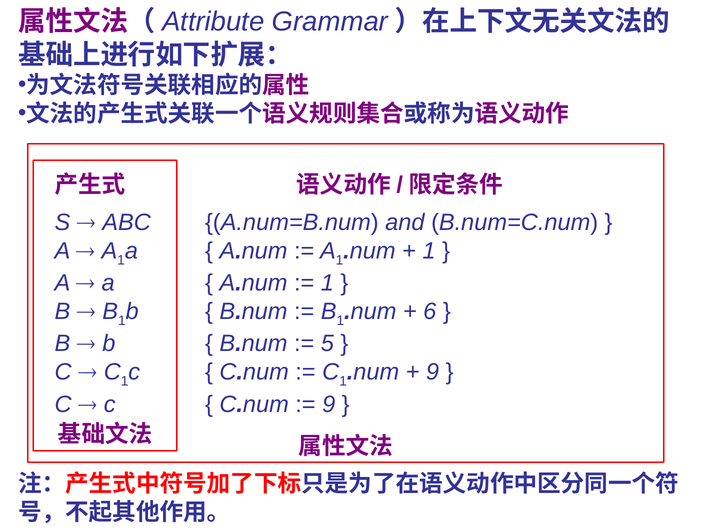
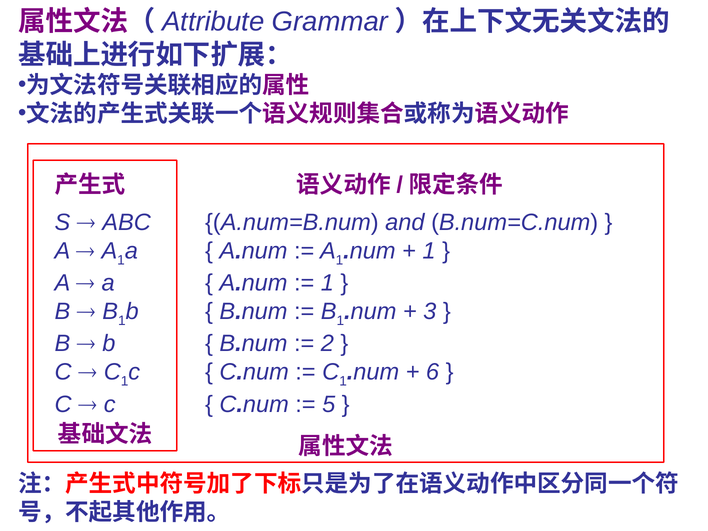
6: 6 -> 3 (430, 311)
5: 5 -> 2 (327, 344)
9: 9 -> 6 (433, 372)
9: 9 -> 5 (329, 404)
